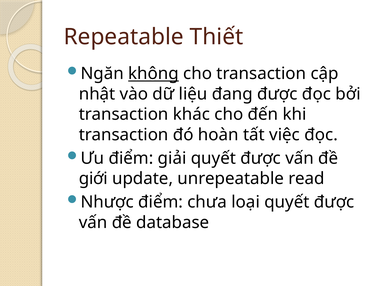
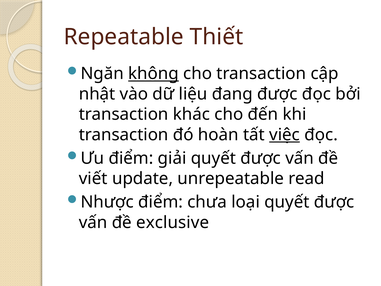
việc underline: none -> present (285, 135)
giới: giới -> viết (93, 178)
database: database -> exclusive (173, 222)
